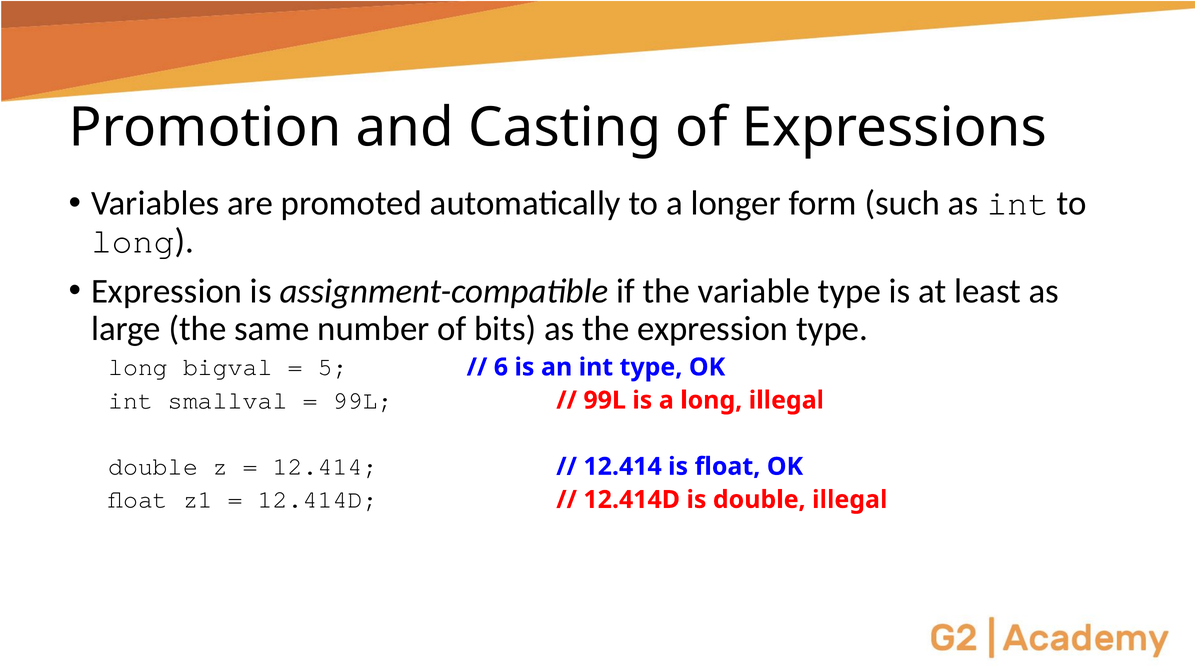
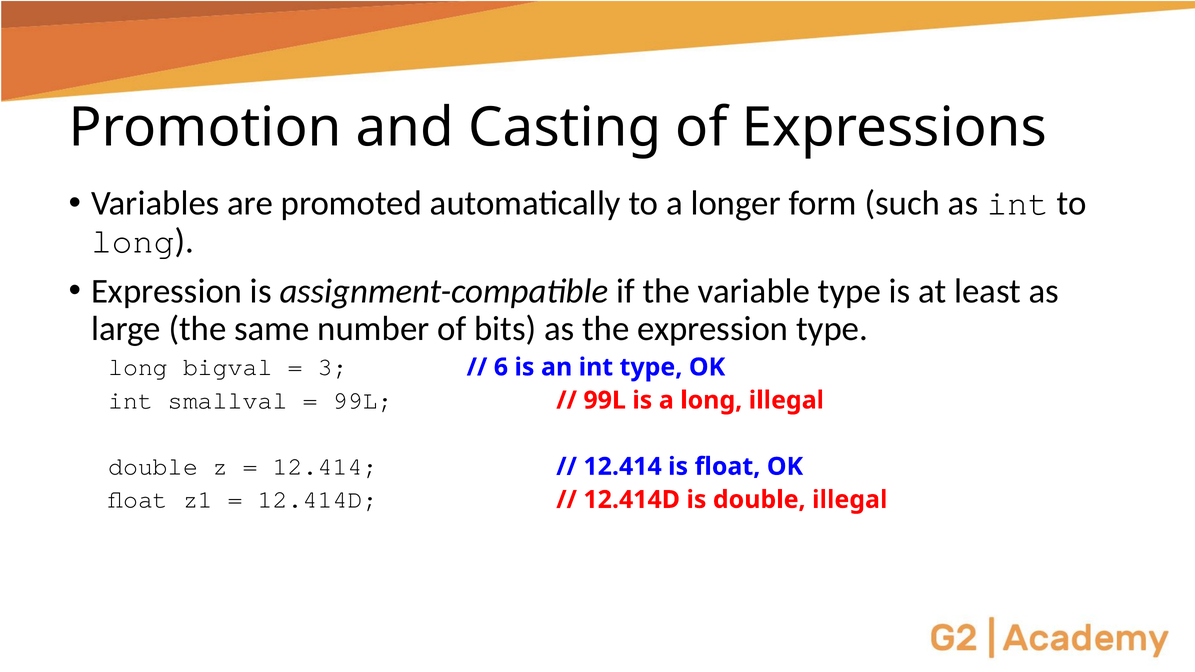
5: 5 -> 3 (333, 367)
